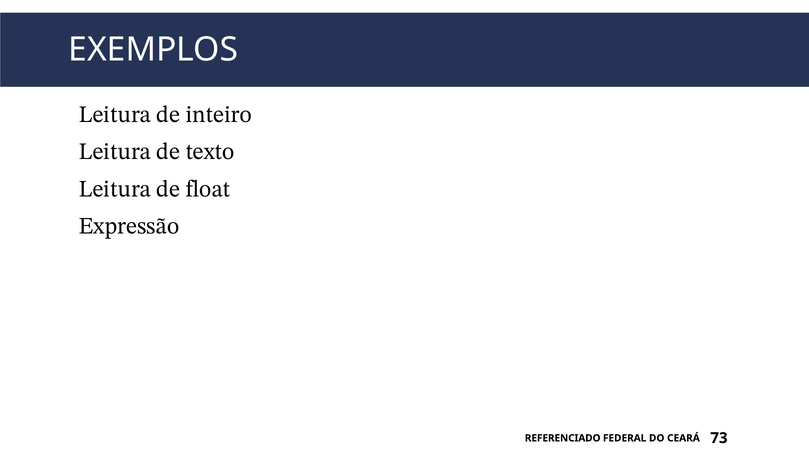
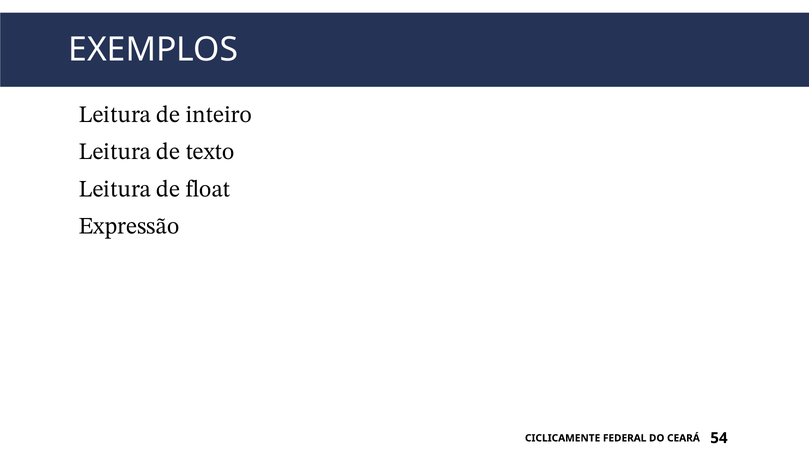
REFERENCIADO: REFERENCIADO -> CICLICAMENTE (563, 438)
73: 73 -> 54 (719, 438)
